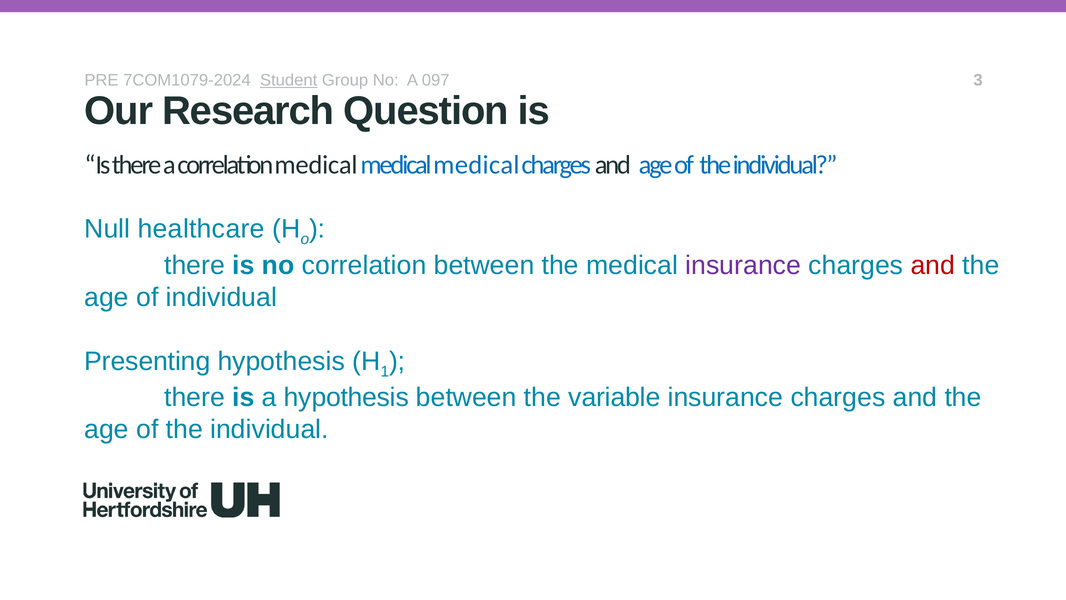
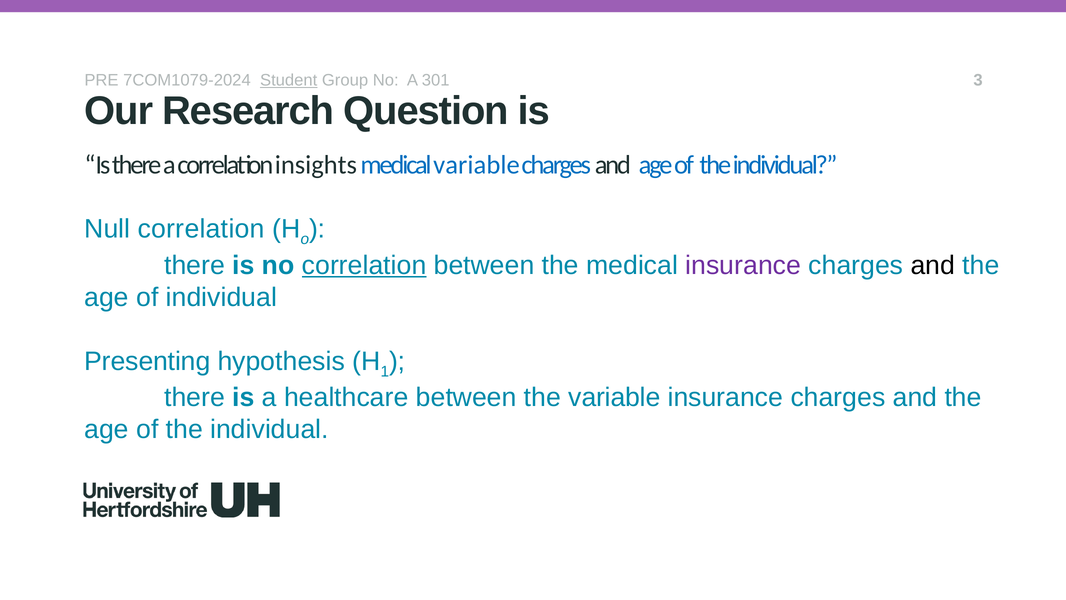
097: 097 -> 301 (436, 80)
correlation medical: medical -> insights (316, 165)
medical: medical -> variable (477, 165)
Null healthcare: healthcare -> correlation (201, 229)
correlation underline: none -> present (364, 265)
and colour: red -> black (933, 265)
a hypothesis: hypothesis -> healthcare (346, 397)
